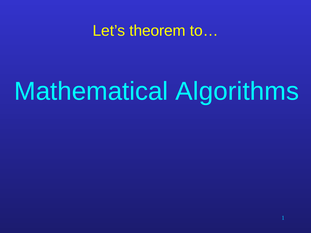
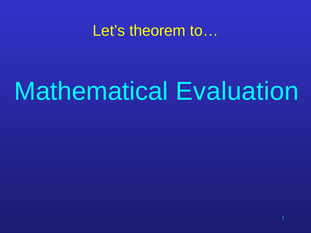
Algorithms: Algorithms -> Evaluation (237, 91)
